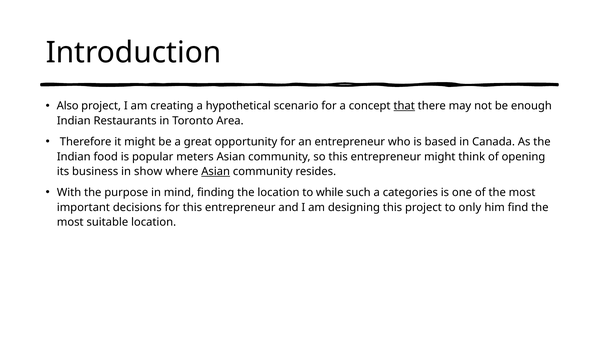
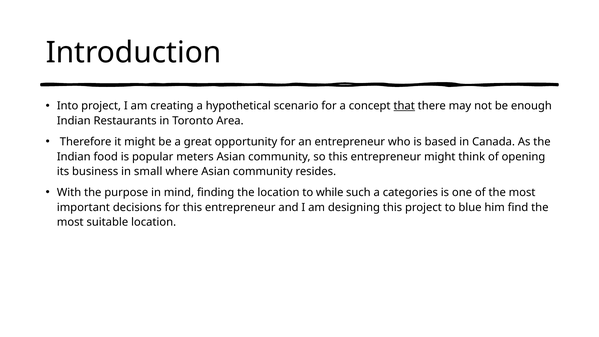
Also: Also -> Into (68, 106)
show: show -> small (148, 171)
Asian underline: present -> none (216, 171)
only: only -> blue (470, 207)
